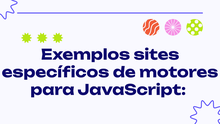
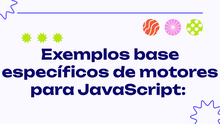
sites: sites -> base (156, 55)
